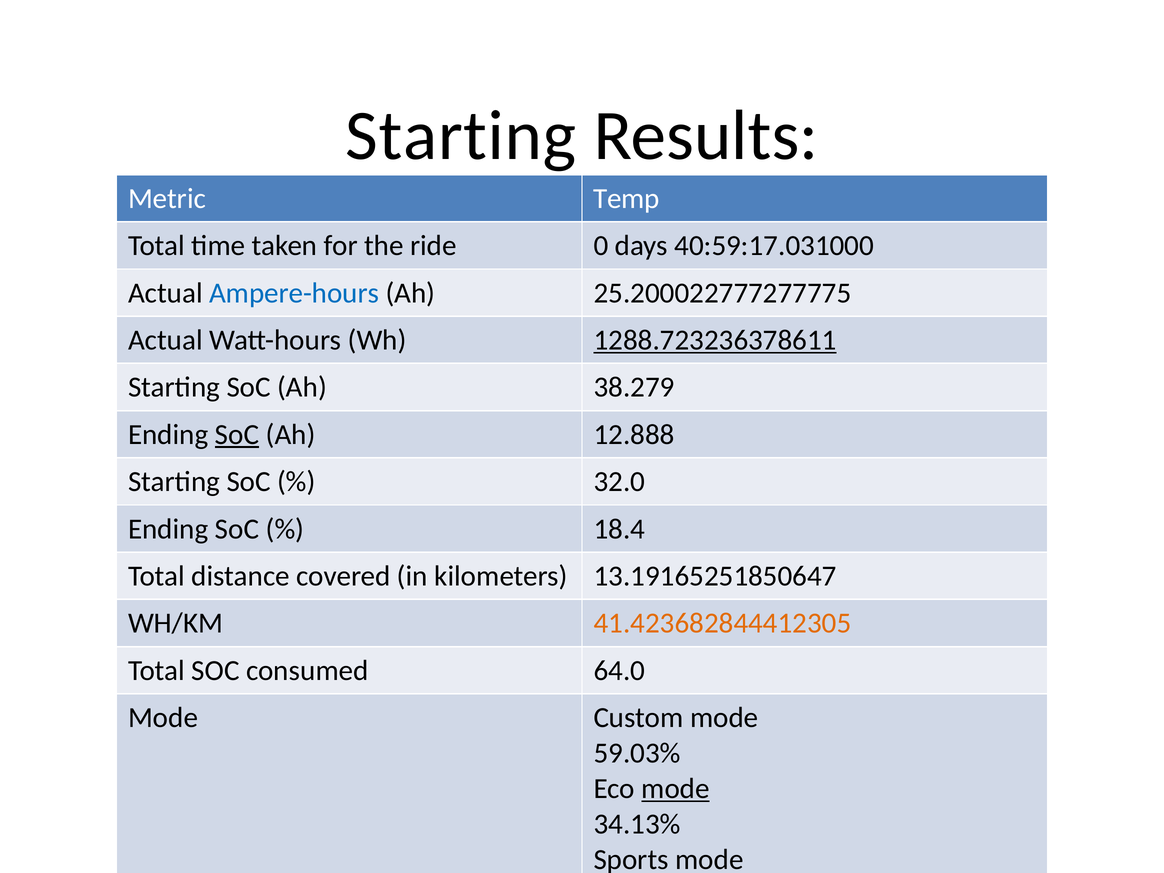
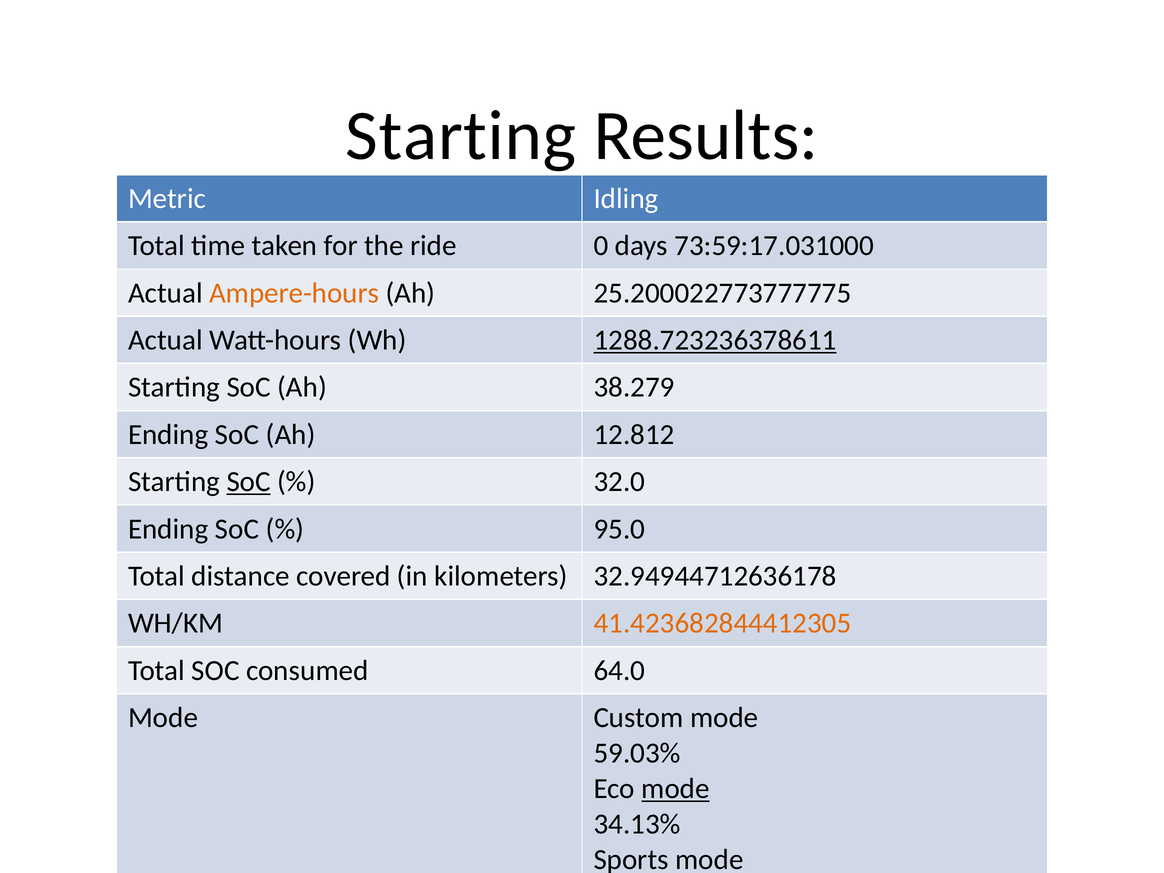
Temp: Temp -> Idling (626, 199)
40:59:17.031000: 40:59:17.031000 -> 73:59:17.031000 (774, 246)
Ampere-hours colour: blue -> orange (294, 293)
25.200022777277775: 25.200022777277775 -> 25.200022773777775 (722, 293)
SoC underline: present -> none (237, 435)
12.888: 12.888 -> 12.812 (634, 435)
SoC underline: none -> present (249, 482)
18.4: 18.4 -> 95.0 (619, 529)
13.19165251850647: 13.19165251850647 -> 32.94944712636178 (715, 576)
